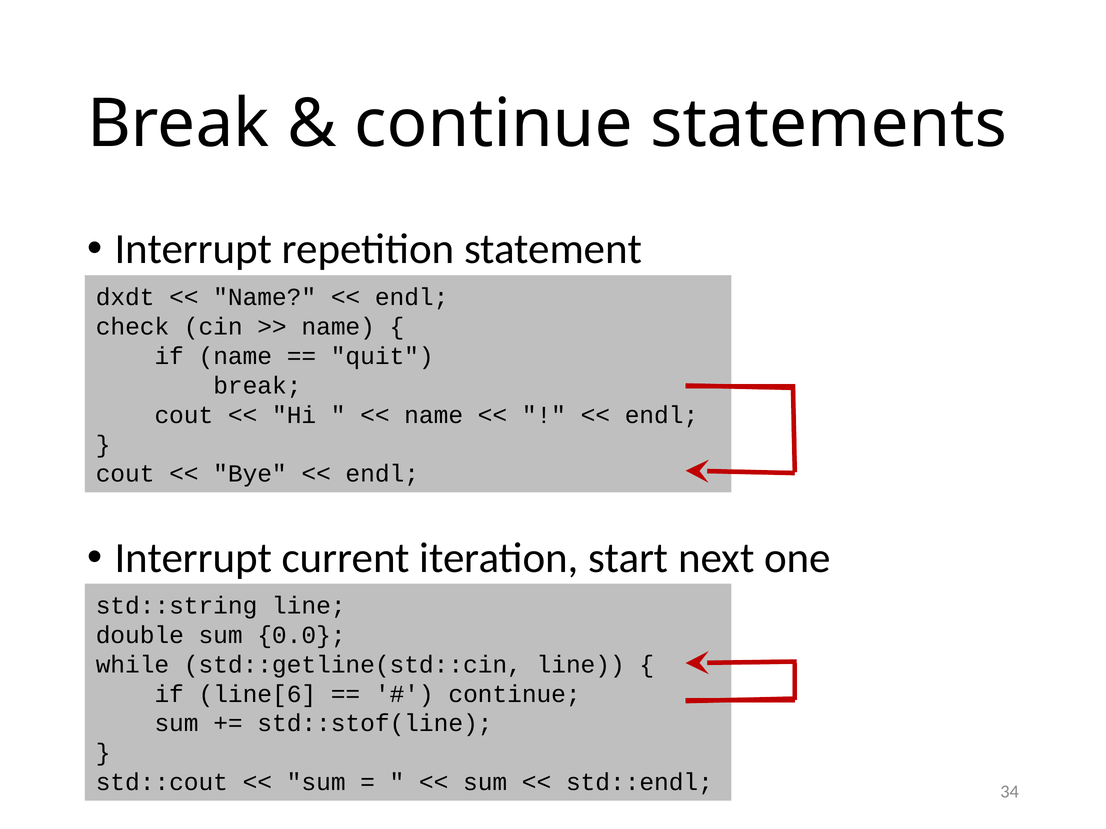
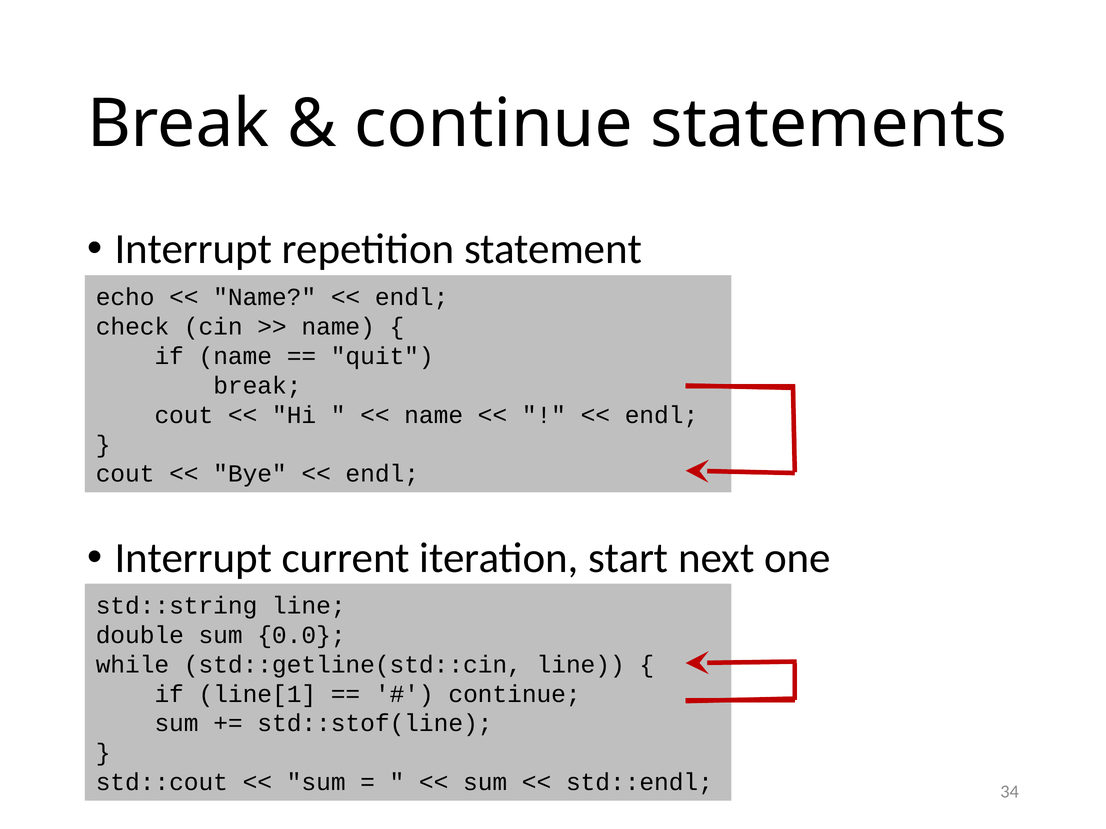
dxdt: dxdt -> echo (125, 297)
line[6: line[6 -> line[1 (257, 694)
